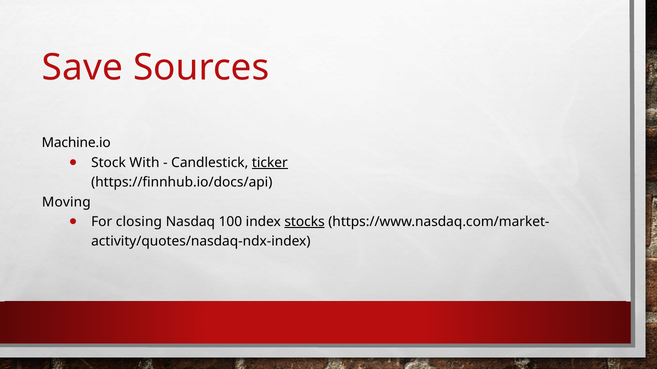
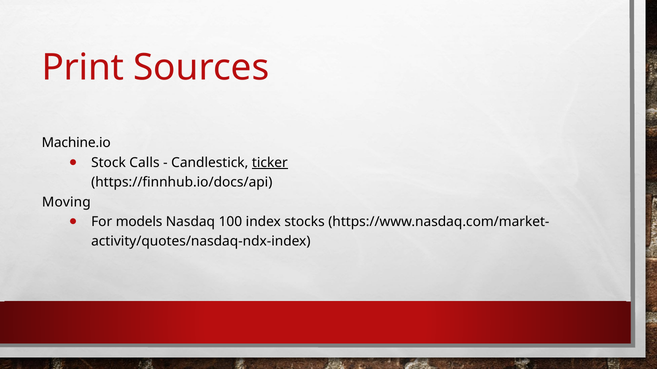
Save: Save -> Print (83, 68)
With: With -> Calls (144, 163)
closing: closing -> models (139, 222)
stocks underline: present -> none (305, 222)
